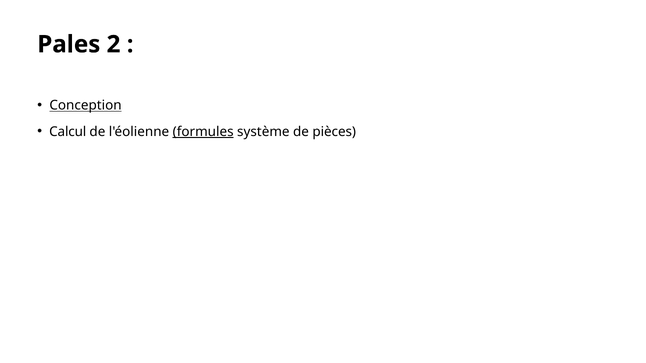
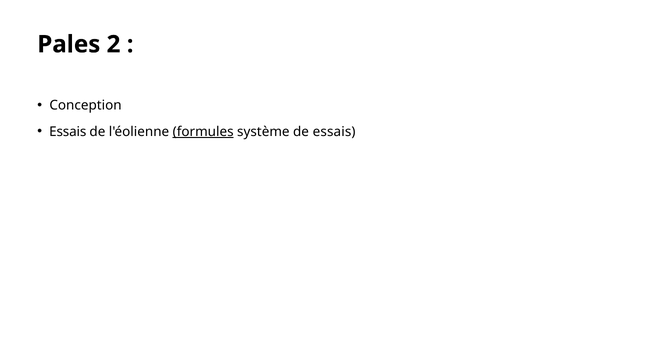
Conception underline: present -> none (86, 106)
Calcul: Calcul -> Essais (68, 132)
de pièces: pièces -> essais (334, 132)
